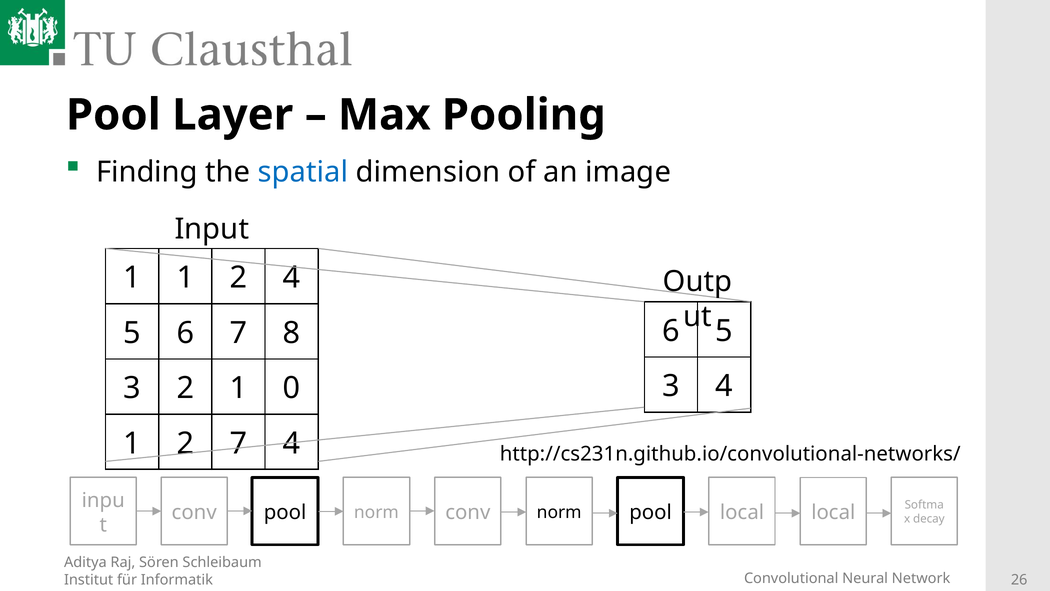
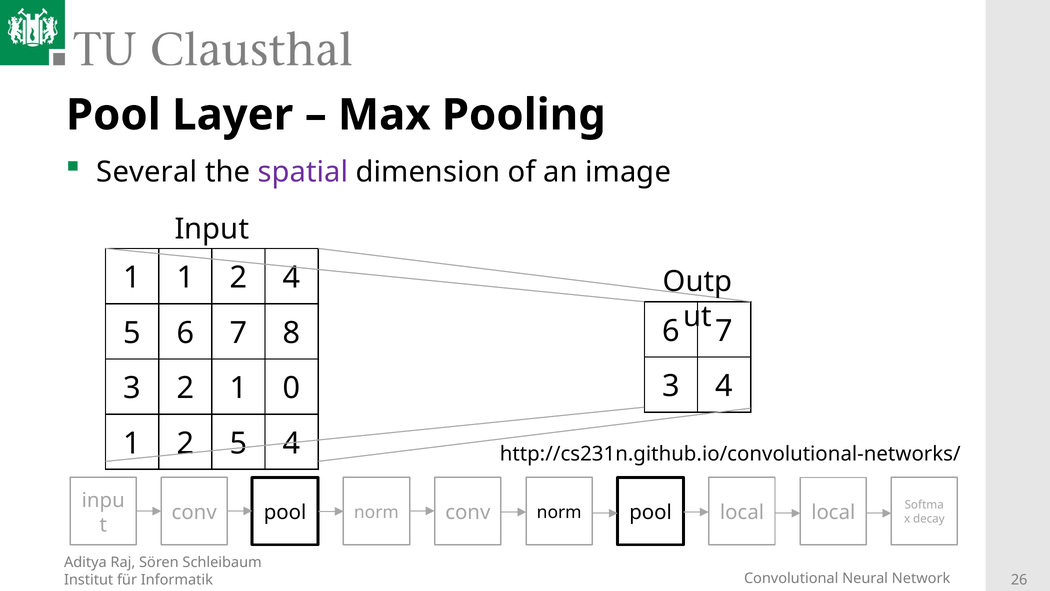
Finding: Finding -> Several (147, 172)
spatial colour: blue -> purple (303, 172)
5: 5 -> 7 (724, 331)
2 7: 7 -> 5 (238, 443)
